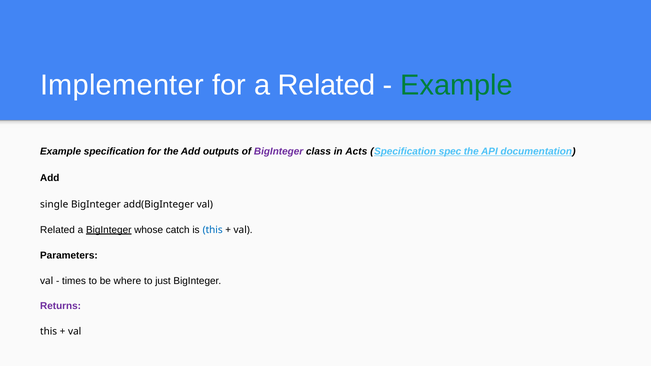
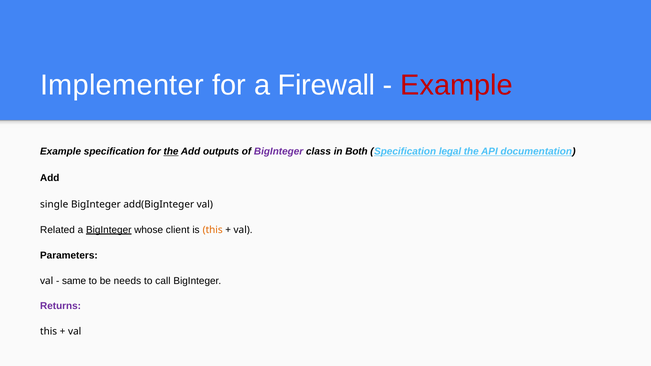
a Related: Related -> Firewall (327, 85)
Example colour: green -> red (457, 85)
the underline: none -> present (171, 152)
Acts: Acts -> Both (356, 152)
spec: spec -> legal (450, 152)
catch: catch -> client (178, 230)
this colour: blue -> orange (213, 230)
times: times -> same (74, 281)
where: where -> needs (127, 281)
just: just -> call (163, 281)
